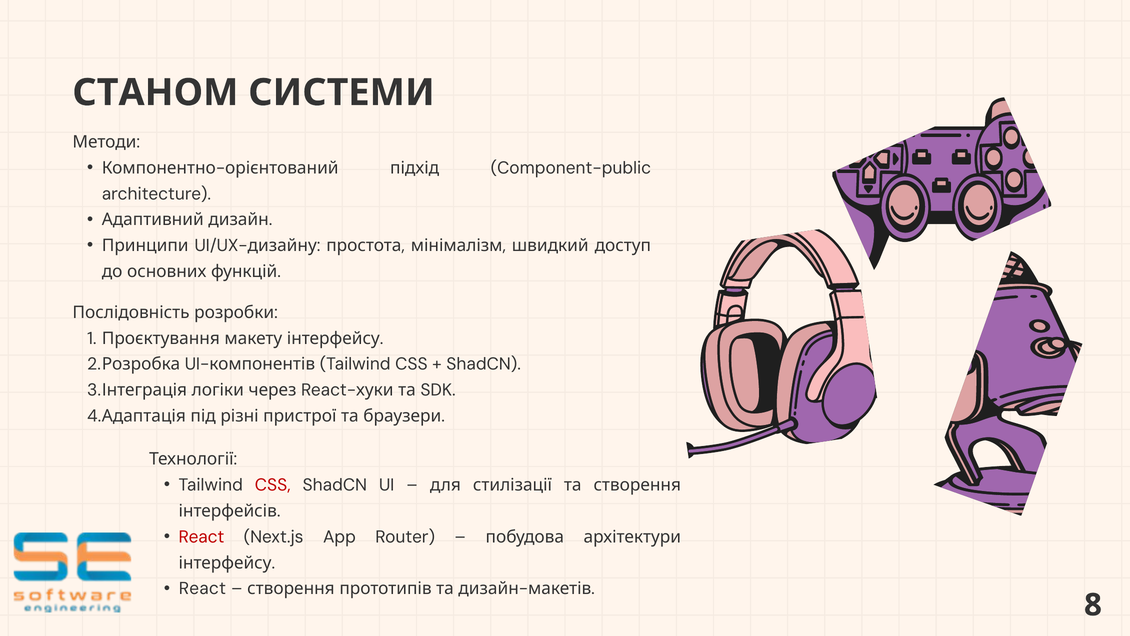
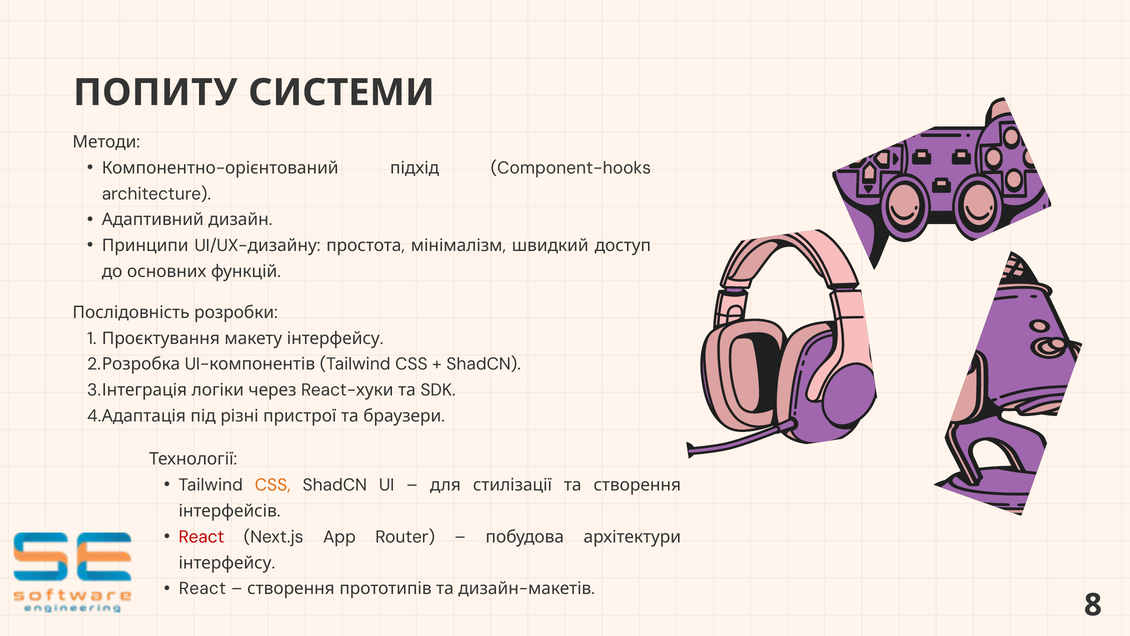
СТАНОМ: СТАНОМ -> ПОПИТУ (155, 93)
Component-public: Component-public -> Component-hooks (571, 168)
CSS colour: red -> orange (273, 485)
